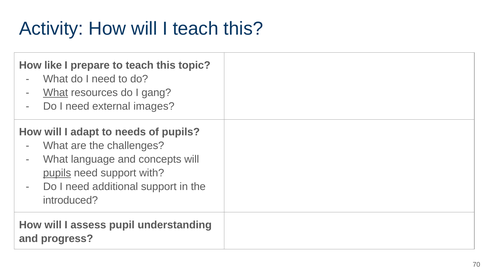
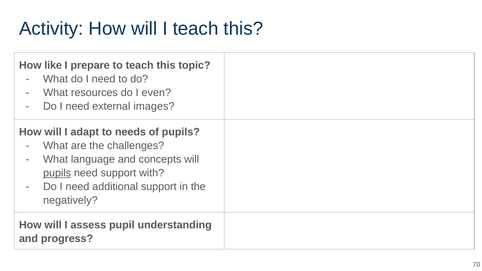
What underline: present -> none (56, 93)
gang: gang -> even (156, 93)
introduced: introduced -> negatively (70, 201)
